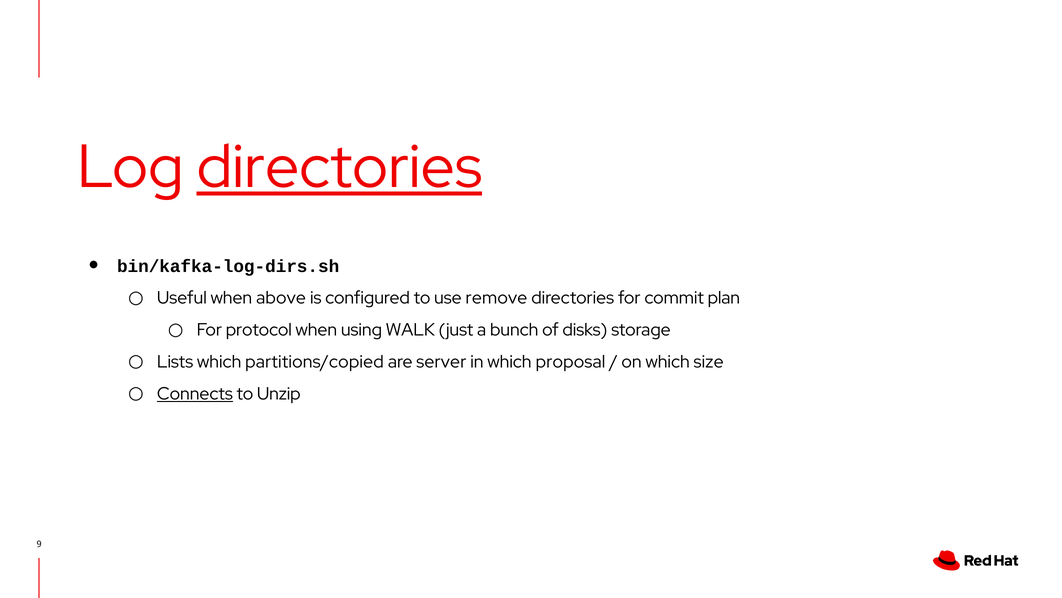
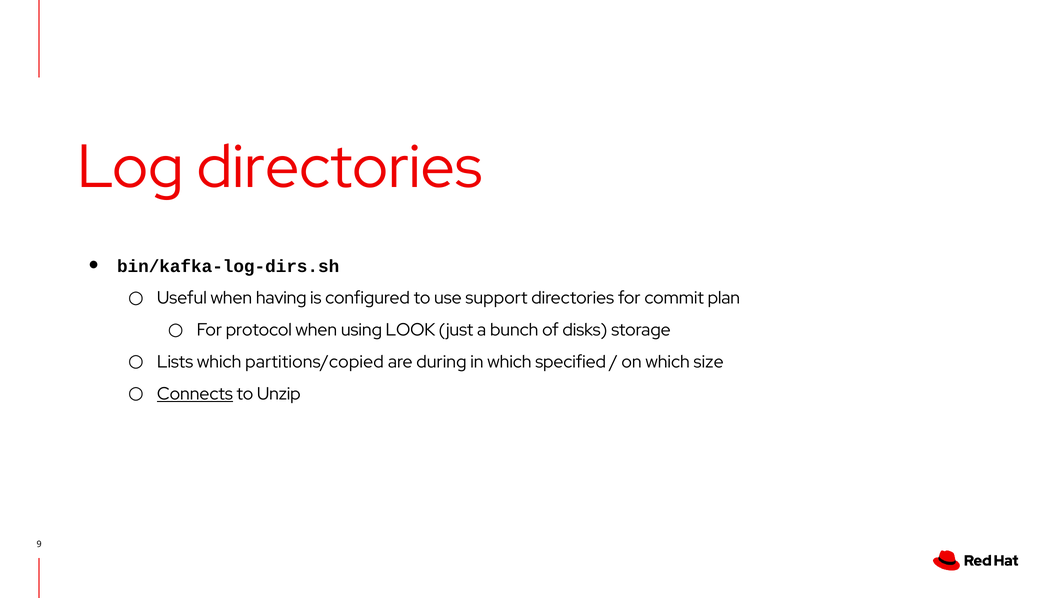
directories underline: present -> none (339, 167)
above: above -> having (281, 298)
remove: remove -> support (496, 298)
WALK: WALK -> LOOK (410, 330)
server: server -> during (441, 361)
proposal: proposal -> specified (571, 361)
